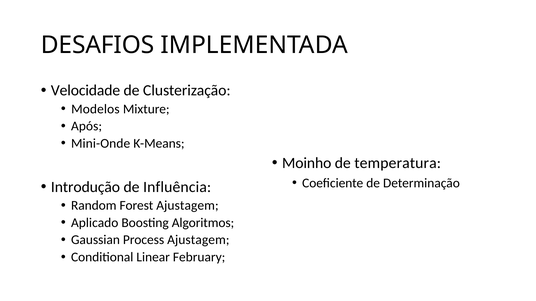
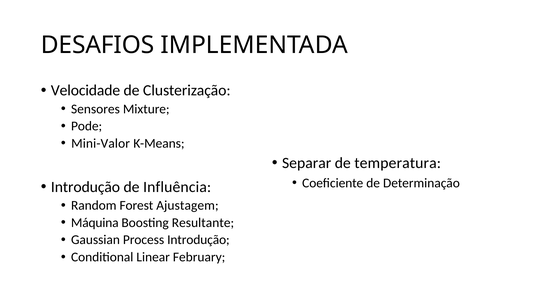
Modelos: Modelos -> Sensores (95, 109)
Após: Após -> Pode (87, 126)
Mini-Onde: Mini-Onde -> Mini-Valor (101, 144)
Moinho: Moinho -> Separar (307, 163)
Aplicado: Aplicado -> Máquina (95, 223)
Algoritmos: Algoritmos -> Resultante (203, 223)
Process Ajustagem: Ajustagem -> Introdução (198, 240)
